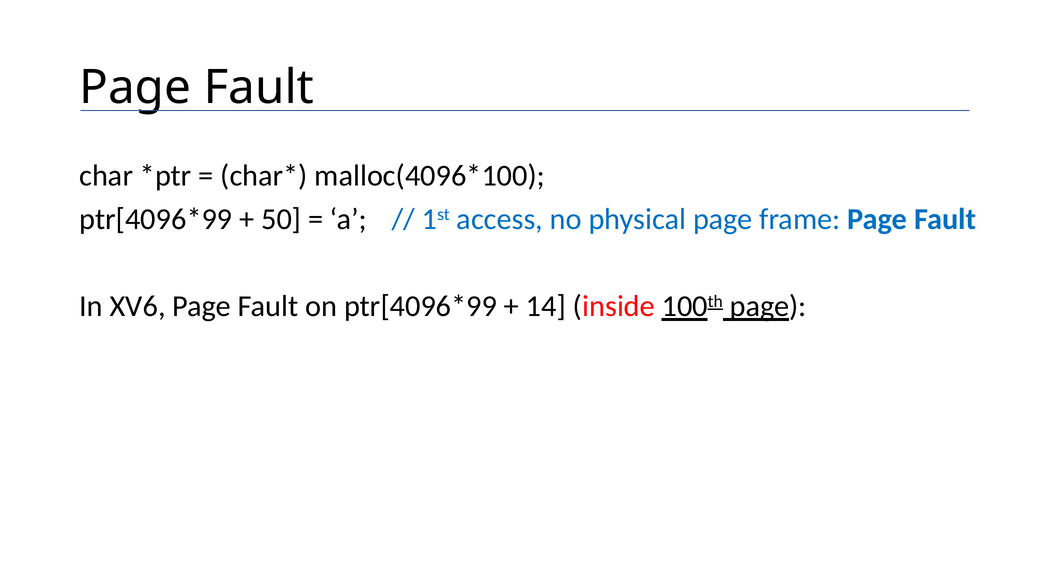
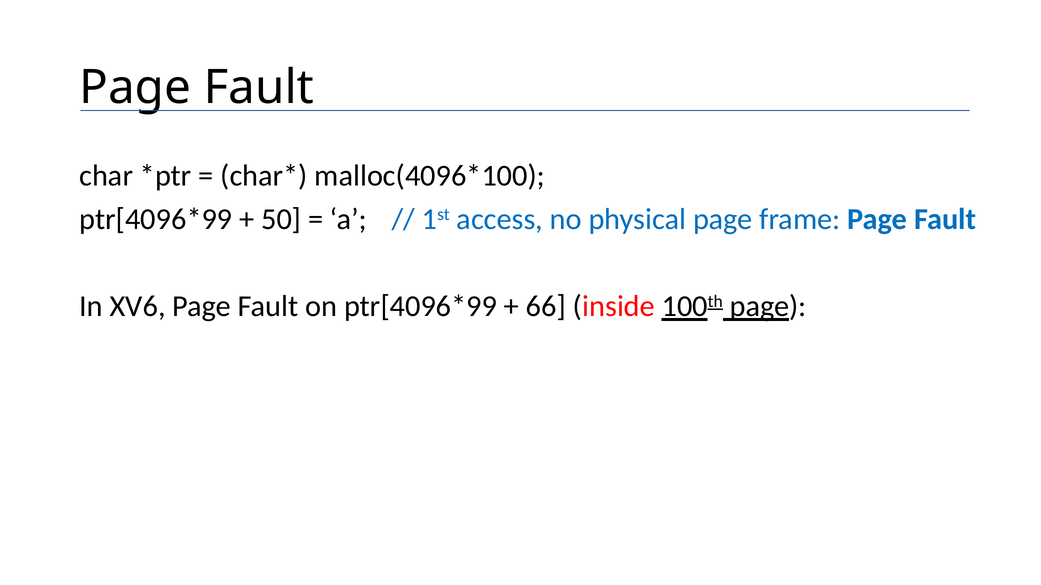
14: 14 -> 66 (546, 307)
